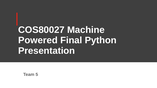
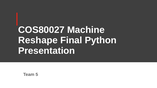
Powered: Powered -> Reshape (38, 40)
